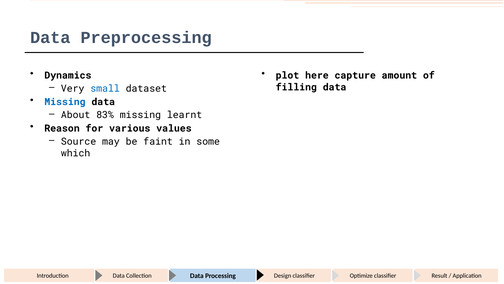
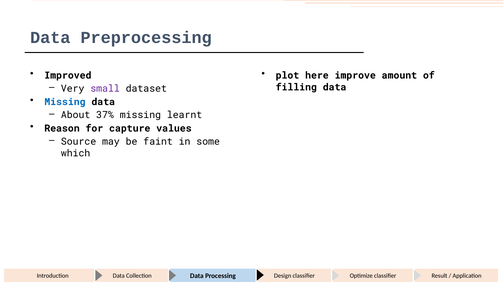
Dynamics: Dynamics -> Improved (68, 75)
capture: capture -> improve (355, 75)
small colour: blue -> purple (105, 88)
83%: 83% -> 37% (105, 115)
various: various -> capture (130, 128)
